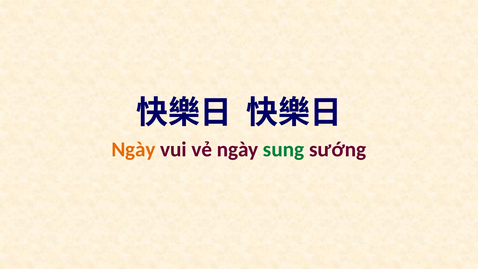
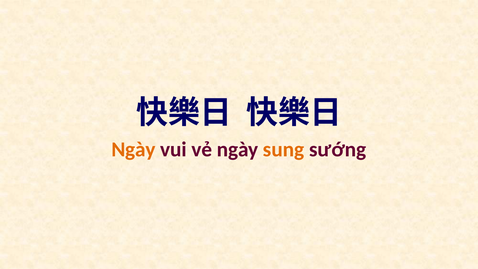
sung colour: green -> orange (284, 150)
